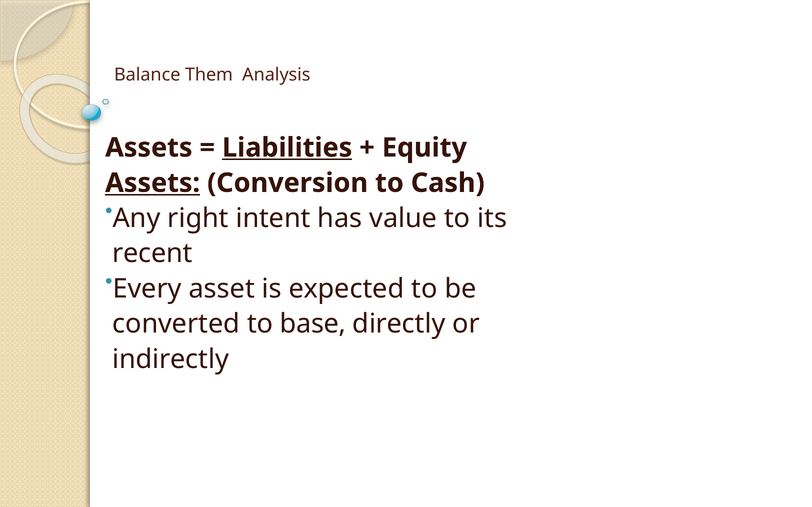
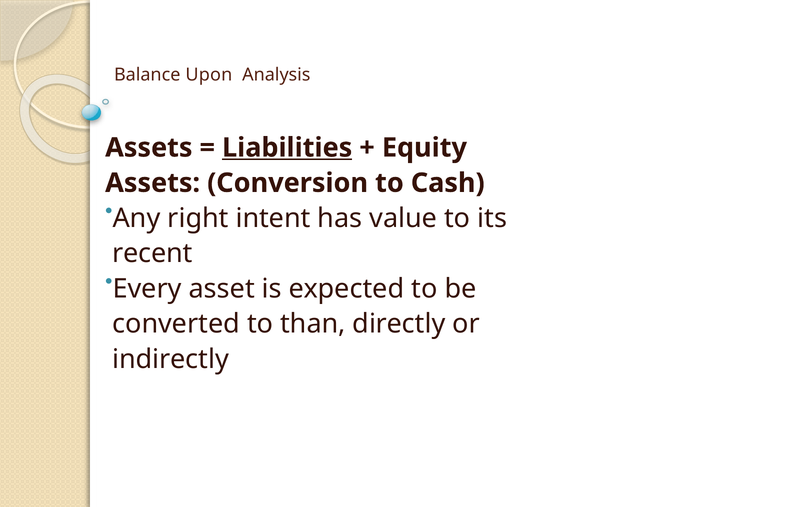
Them: Them -> Upon (209, 75)
Assets underline: present -> none (153, 183)
base: base -> than (313, 324)
